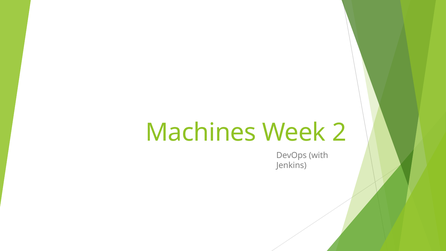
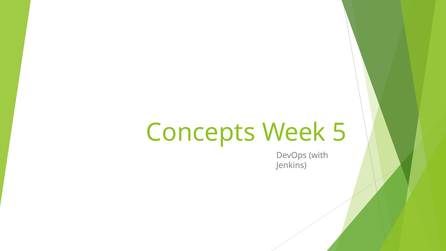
Machines: Machines -> Concepts (201, 132)
2: 2 -> 5 (339, 132)
